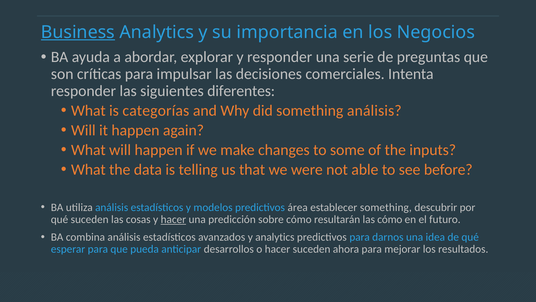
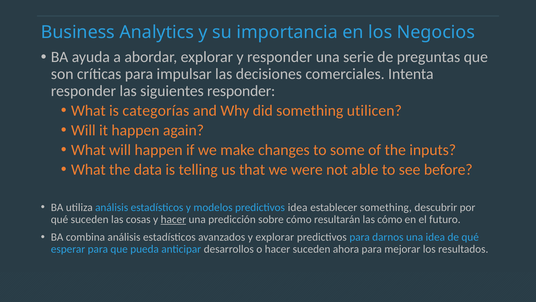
Business underline: present -> none (78, 32)
siguientes diferentes: diferentes -> responder (241, 91)
something análisis: análisis -> utilicen (374, 110)
predictivos área: área -> idea (298, 207)
y analytics: analytics -> explorar (275, 237)
